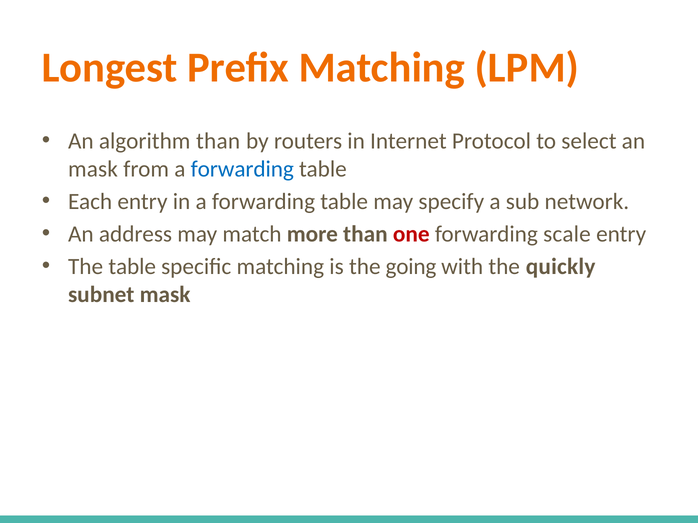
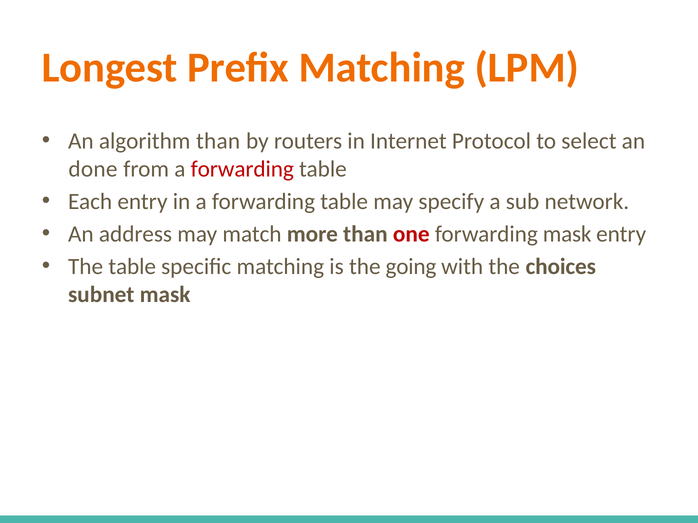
mask: mask -> done (93, 169)
forwarding colour: blue -> red (242, 169)
forwarding scale: scale -> mask (567, 234)
quickly: quickly -> choices (561, 267)
